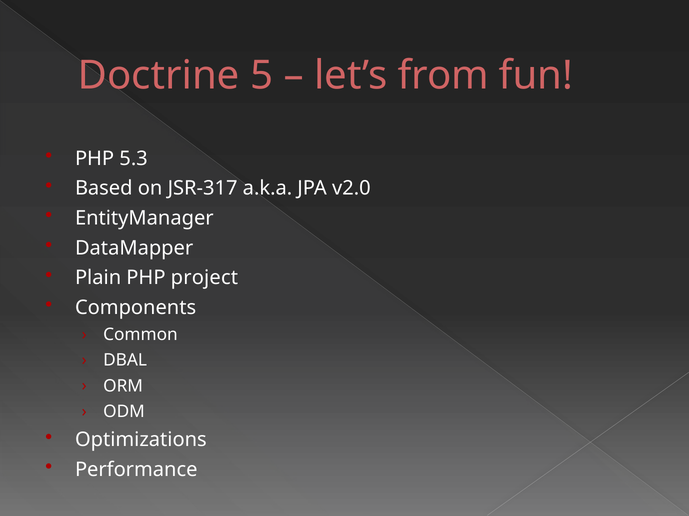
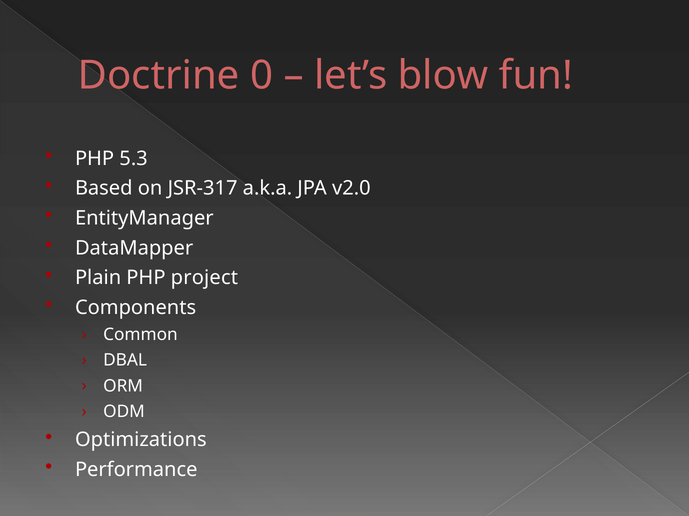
5: 5 -> 0 (262, 76)
from: from -> blow (443, 76)
